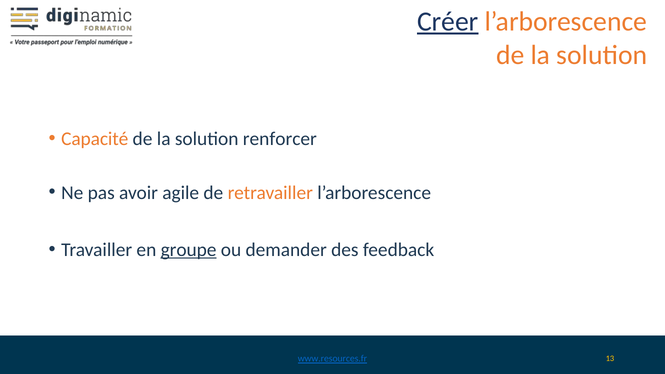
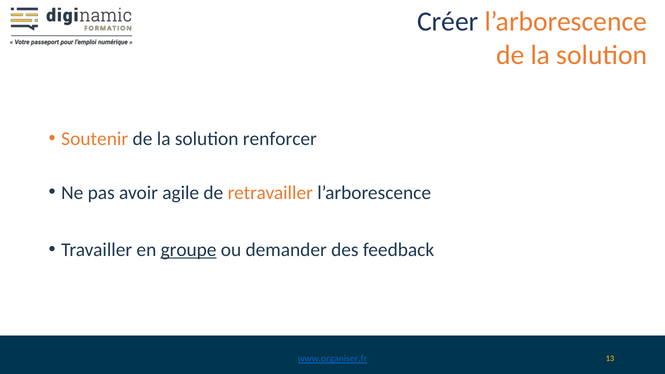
Créer underline: present -> none (448, 22)
Capacité: Capacité -> Soutenir (95, 139)
www.resources.fr: www.resources.fr -> www.organiser.fr (332, 359)
